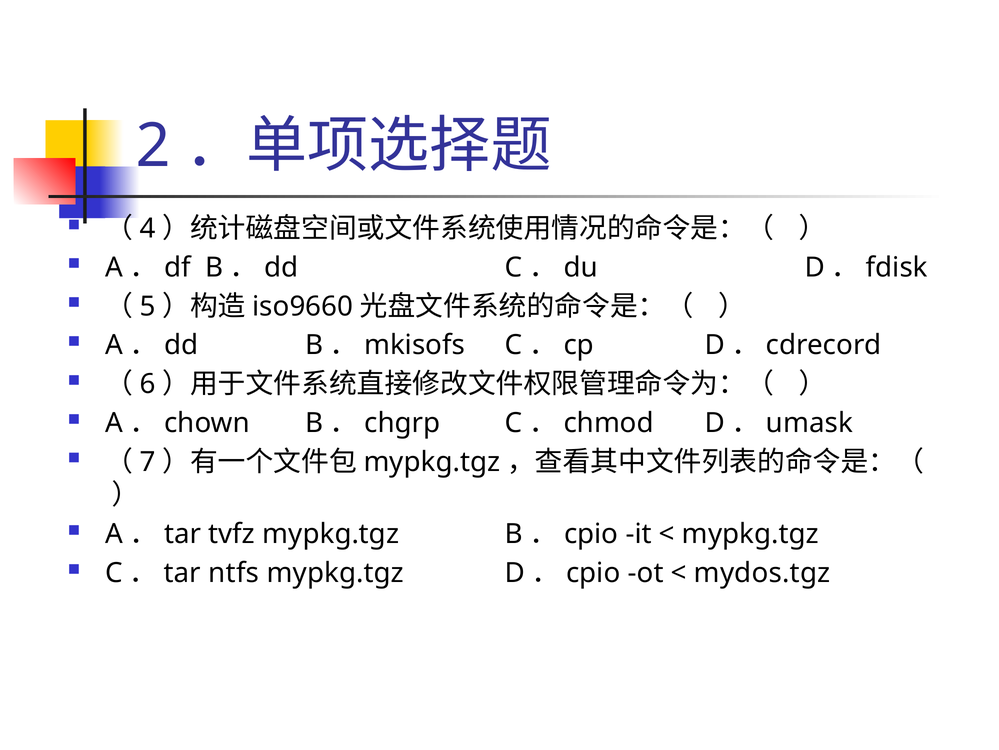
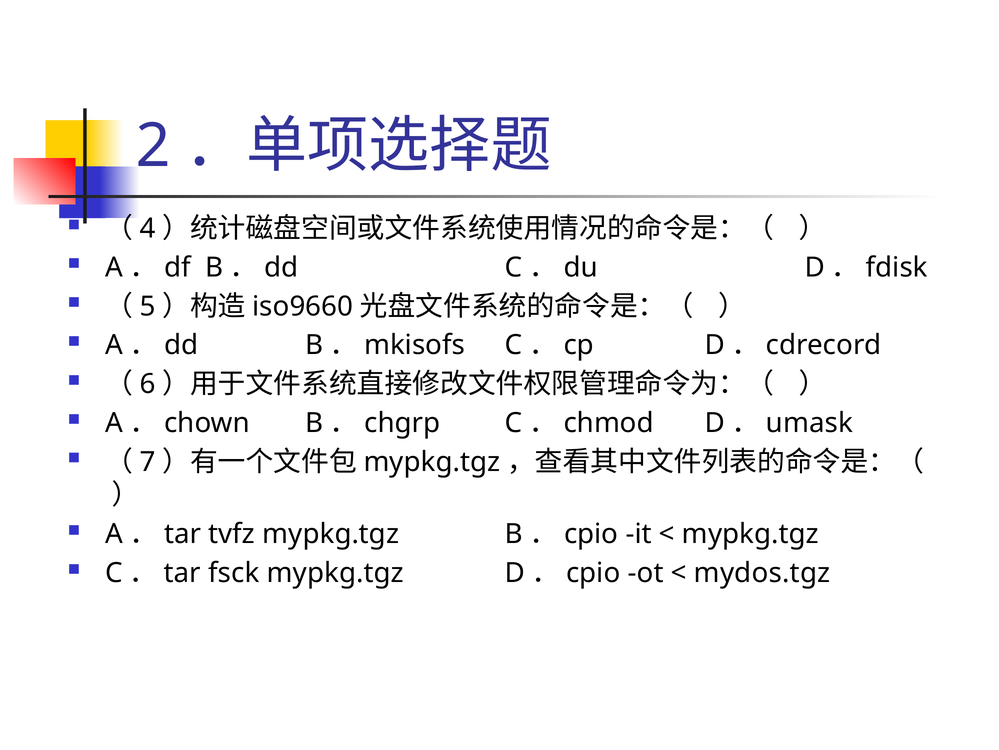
ntfs: ntfs -> fsck (234, 572)
